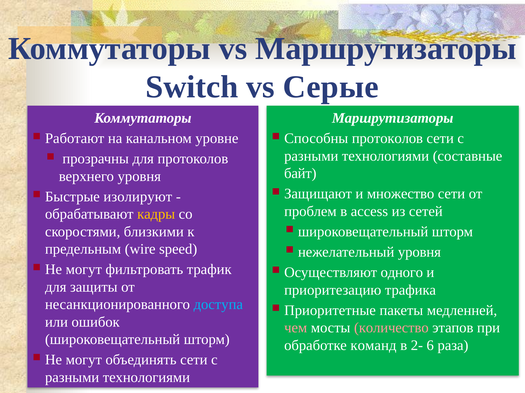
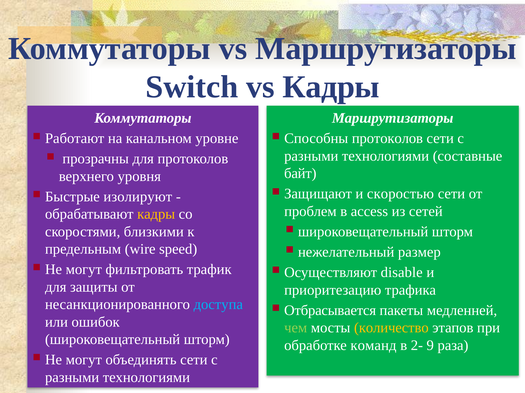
vs Серые: Серые -> Кадры (331, 87)
множество: множество -> скоростью (400, 194)
нежелательный уровня: уровня -> размер (419, 252)
одного: одного -> disable (402, 273)
Приоритетные: Приоритетные -> Отбрасывается (330, 311)
чем colour: pink -> light green (296, 328)
количество colour: pink -> yellow (391, 328)
6: 6 -> 9 (430, 346)
